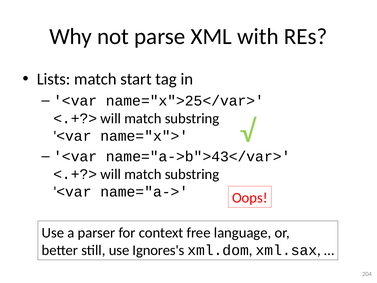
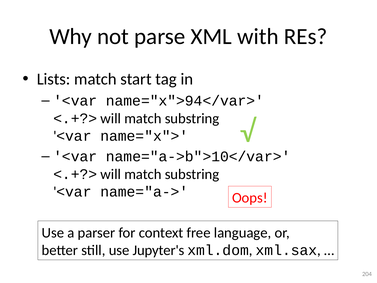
name="x">25</var>: name="x">25</var> -> name="x">94</var> (185, 101)
name="a->b">43</var>: name="a->b">43</var> -> name="a->b">10</var> (198, 156)
Ignores's: Ignores's -> Jupyter's (158, 250)
